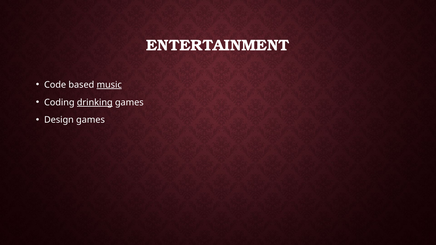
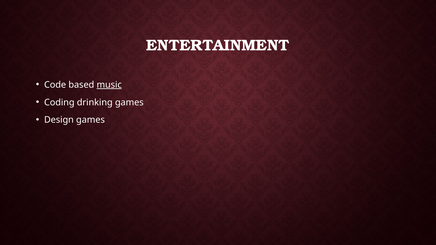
drinking underline: present -> none (95, 102)
